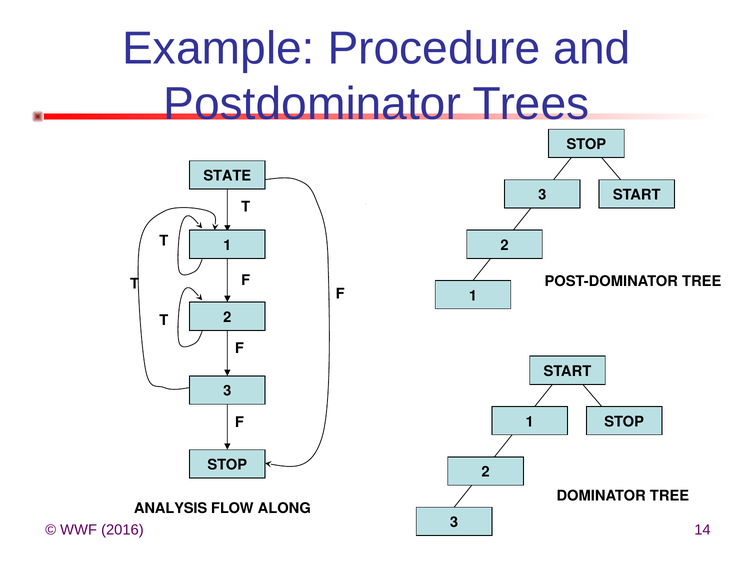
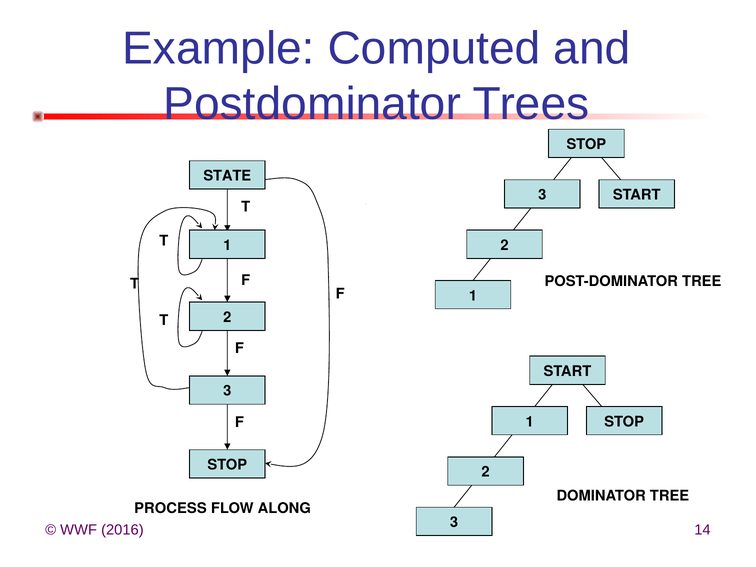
Procedure: Procedure -> Computed (434, 49)
ANALYSIS: ANALYSIS -> PROCESS (170, 508)
